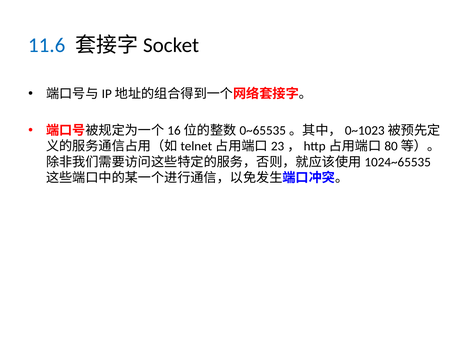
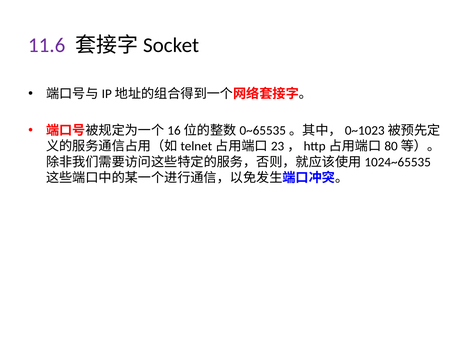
11.6 colour: blue -> purple (47, 45)
